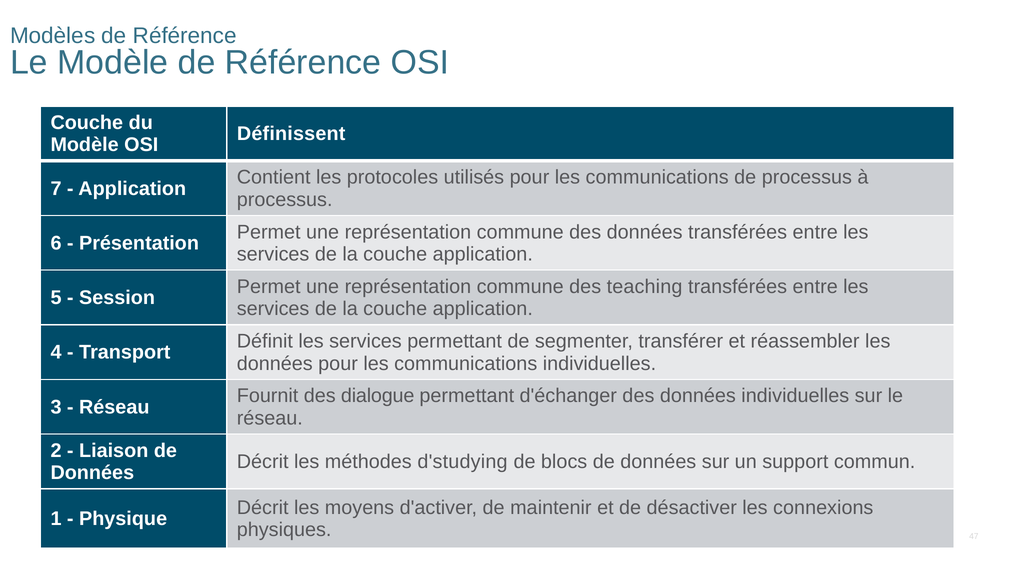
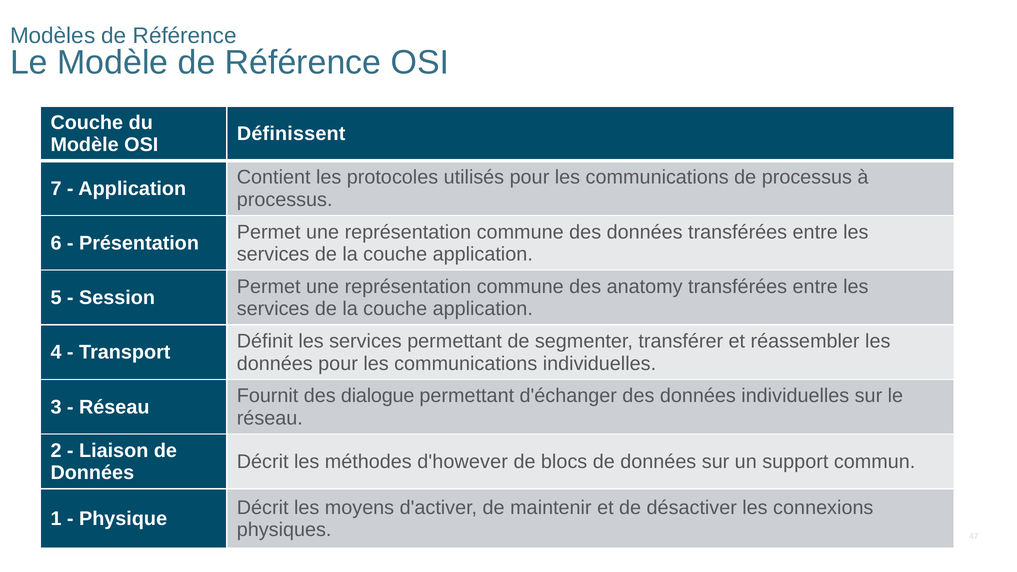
teaching: teaching -> anatomy (645, 287)
d'studying: d'studying -> d'however (463, 462)
